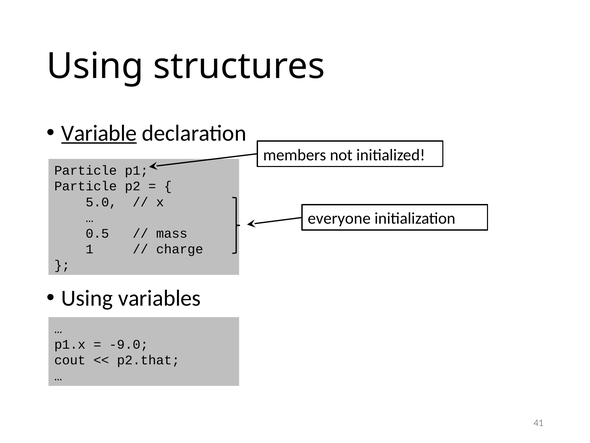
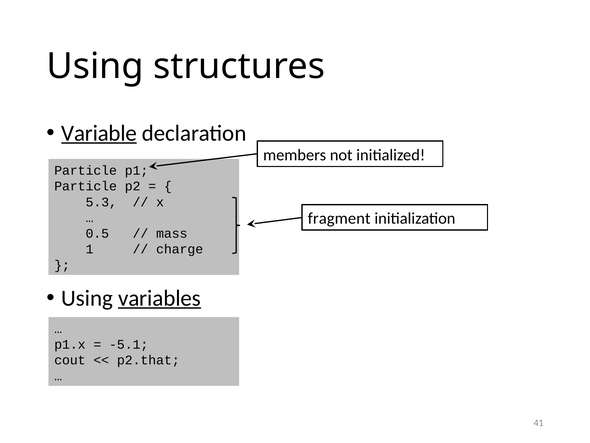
5.0: 5.0 -> 5.3 (101, 202)
everyone: everyone -> fragment (339, 218)
variables underline: none -> present (159, 298)
-9.0: -9.0 -> -5.1 (129, 344)
